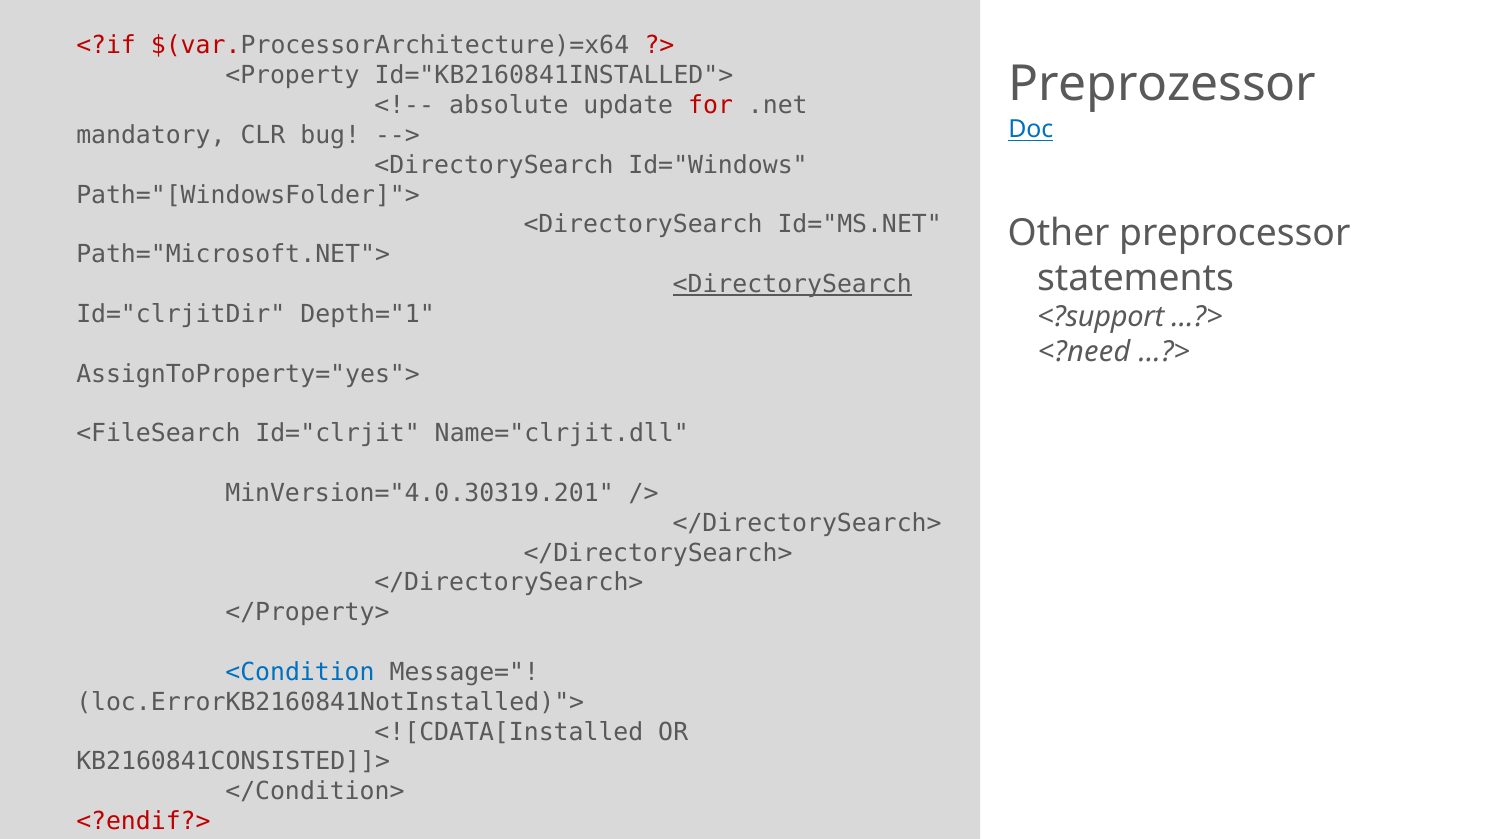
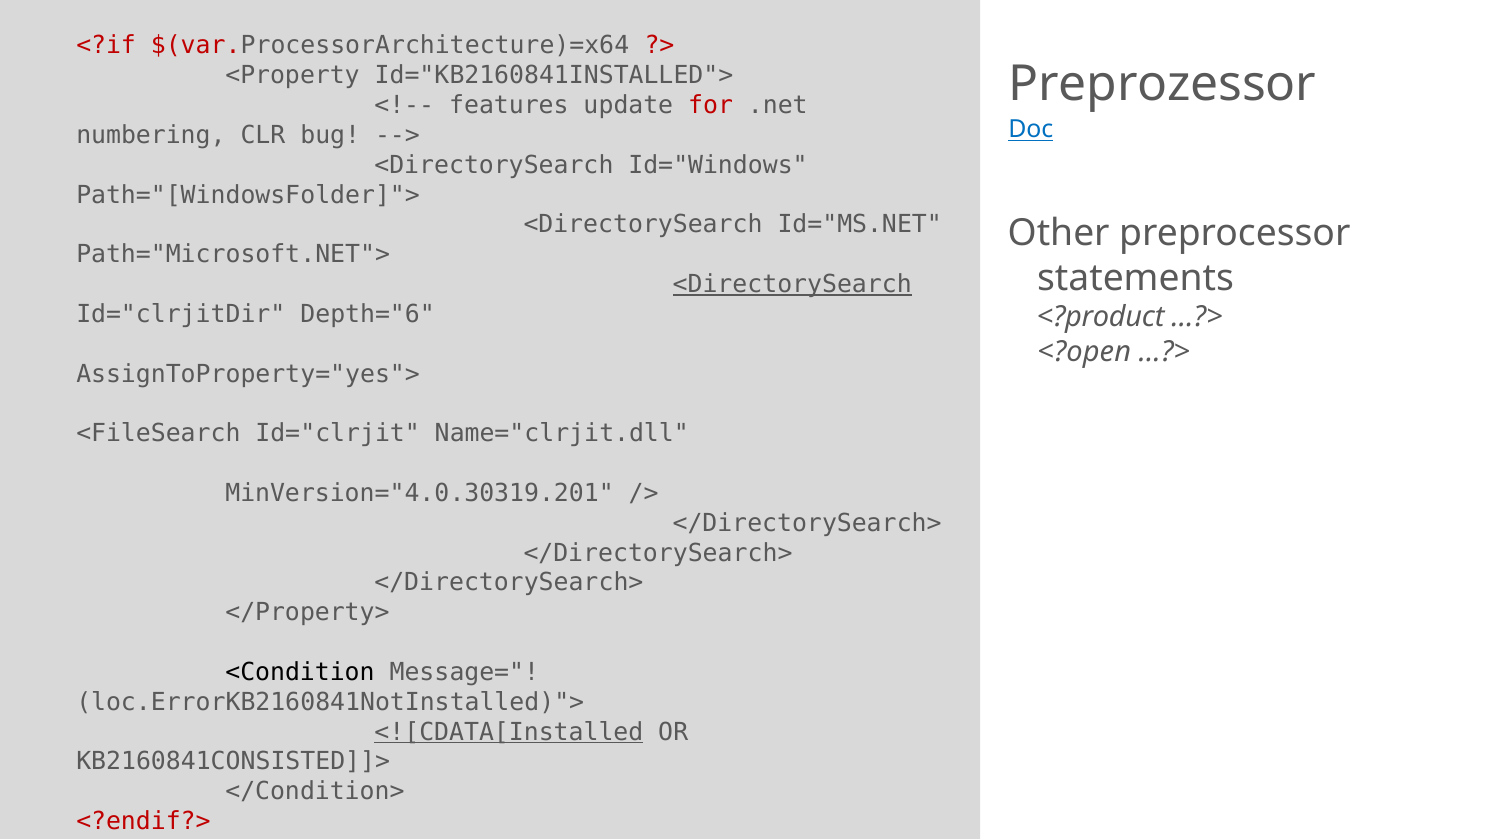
absolute: absolute -> features (509, 105)
mandatory: mandatory -> numbering (151, 135)
Depth="1: Depth="1 -> Depth="6 (368, 314)
<?support: <?support -> <?product (1101, 317)
<?need: <?need -> <?open (1084, 352)
<Condition colour: blue -> black (300, 672)
<![CDATA[Installed underline: none -> present (509, 732)
